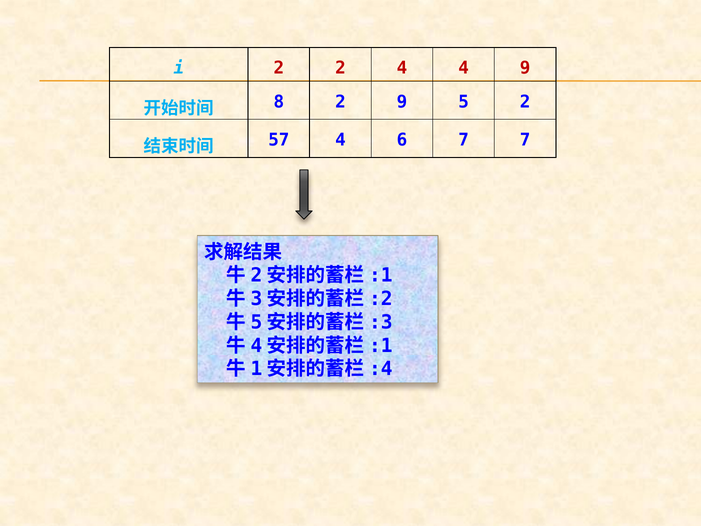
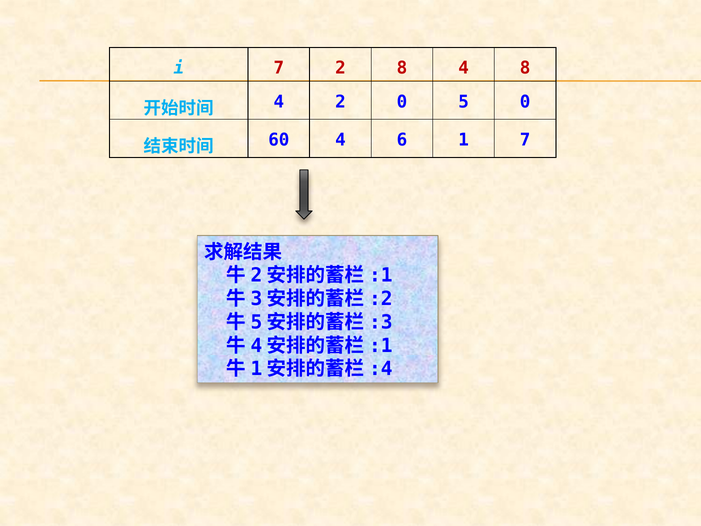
i 2: 2 -> 7 (279, 68)
2 4: 4 -> 8 (402, 68)
4 9: 9 -> 8 (525, 68)
8: 8 -> 4 (279, 102)
2 9: 9 -> 0 (402, 102)
5 2: 2 -> 0 (525, 102)
57: 57 -> 60 (279, 140)
6 7: 7 -> 1 (464, 140)
